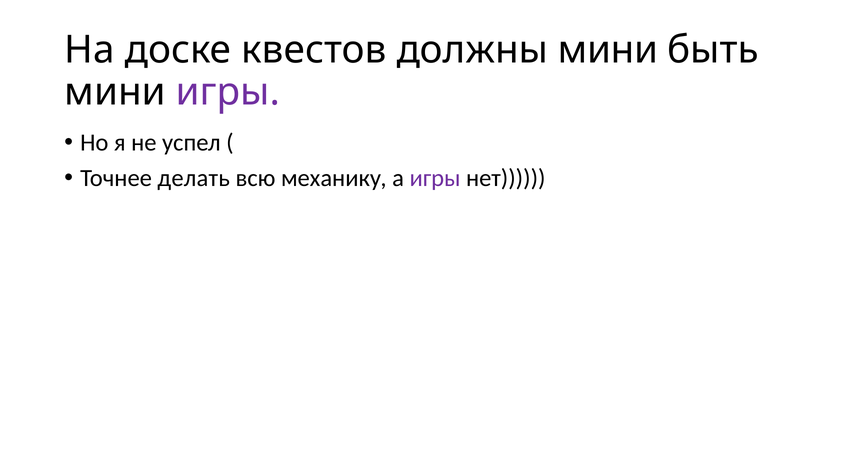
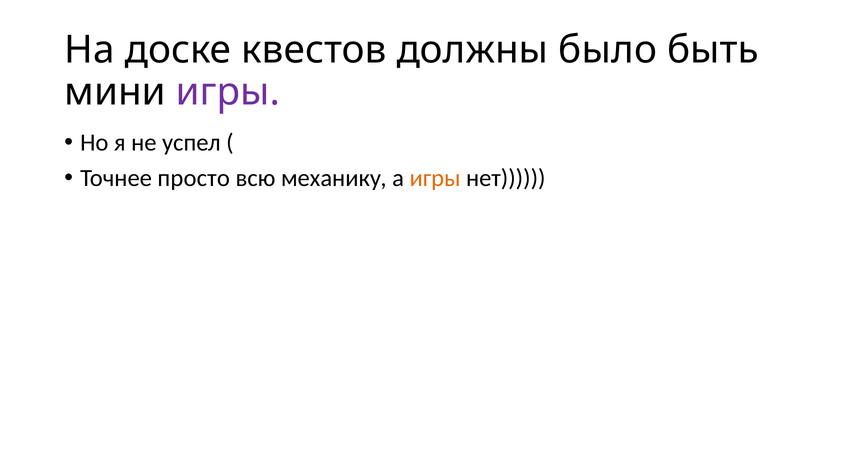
должны мини: мини -> было (608, 50)
делать: делать -> просто (194, 178)
игры colour: purple -> orange (435, 178)
